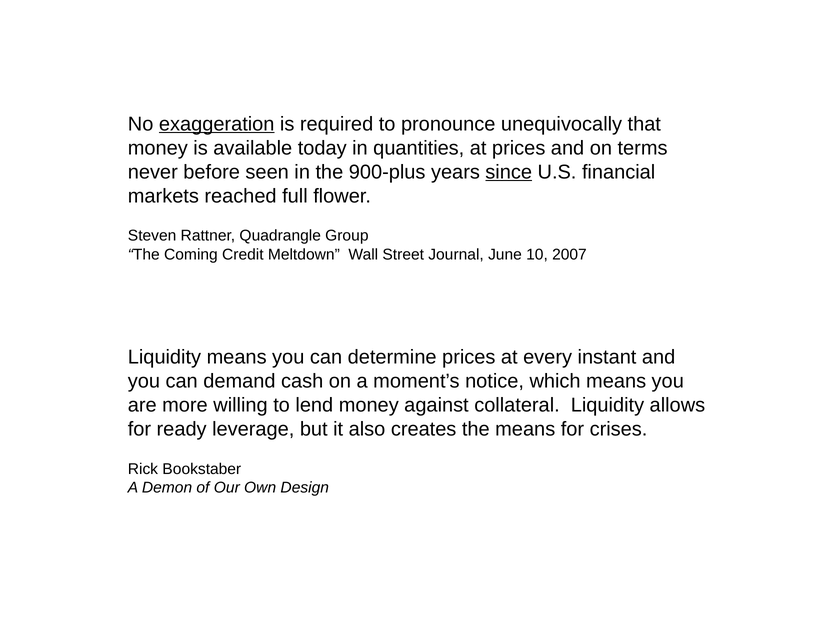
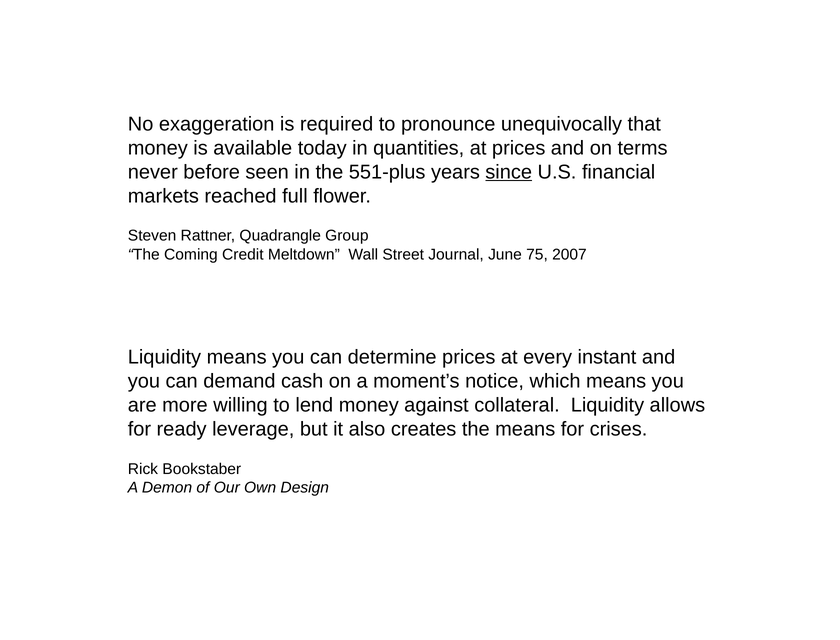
exaggeration underline: present -> none (217, 124)
900-plus: 900-plus -> 551-plus (387, 172)
10: 10 -> 75 (537, 254)
